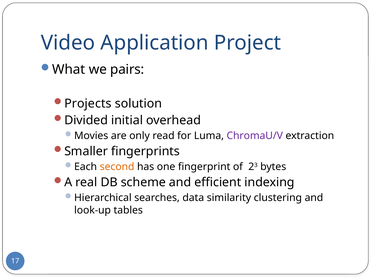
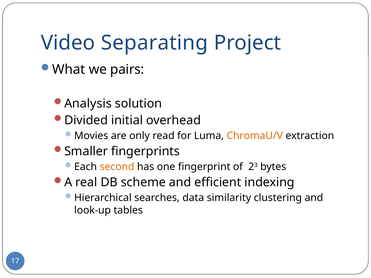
Application: Application -> Separating (154, 43)
Projects: Projects -> Analysis (88, 104)
ChromaU/V colour: purple -> orange (255, 136)
